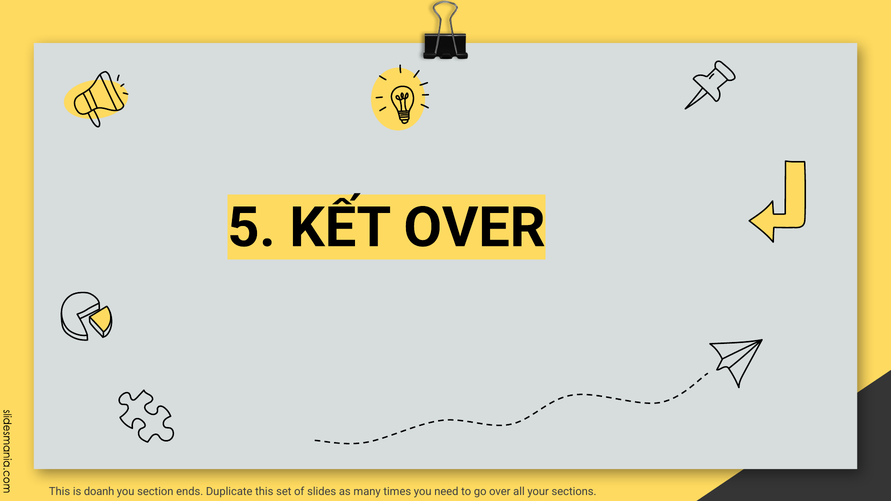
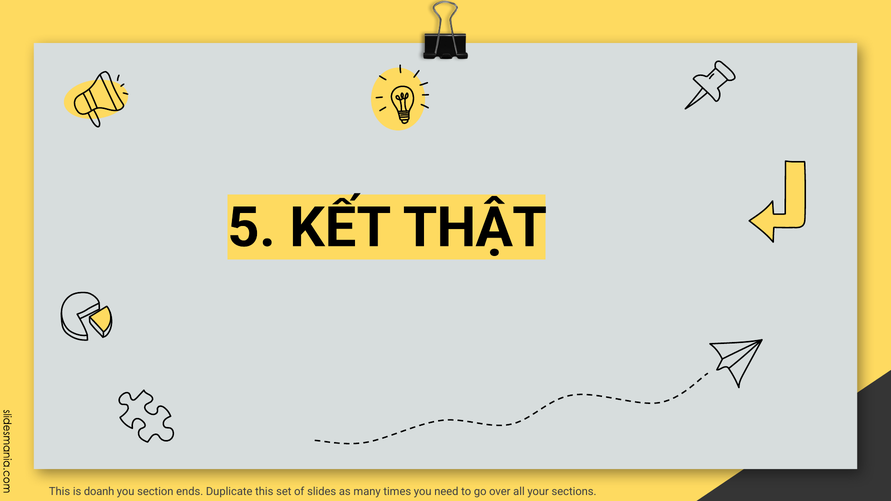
KẾT OVER: OVER -> THẬT (475, 228)
